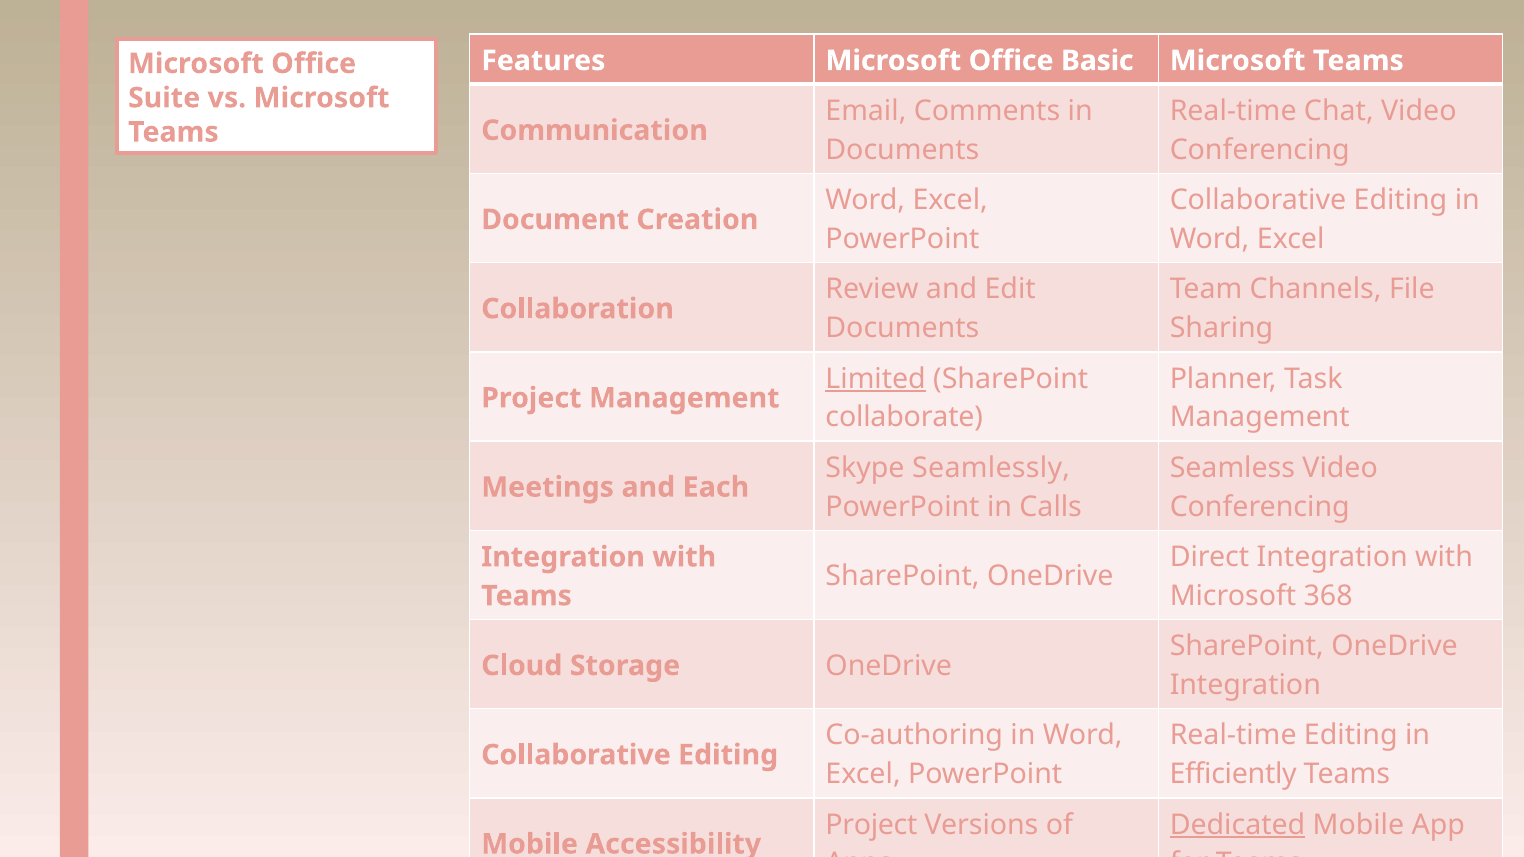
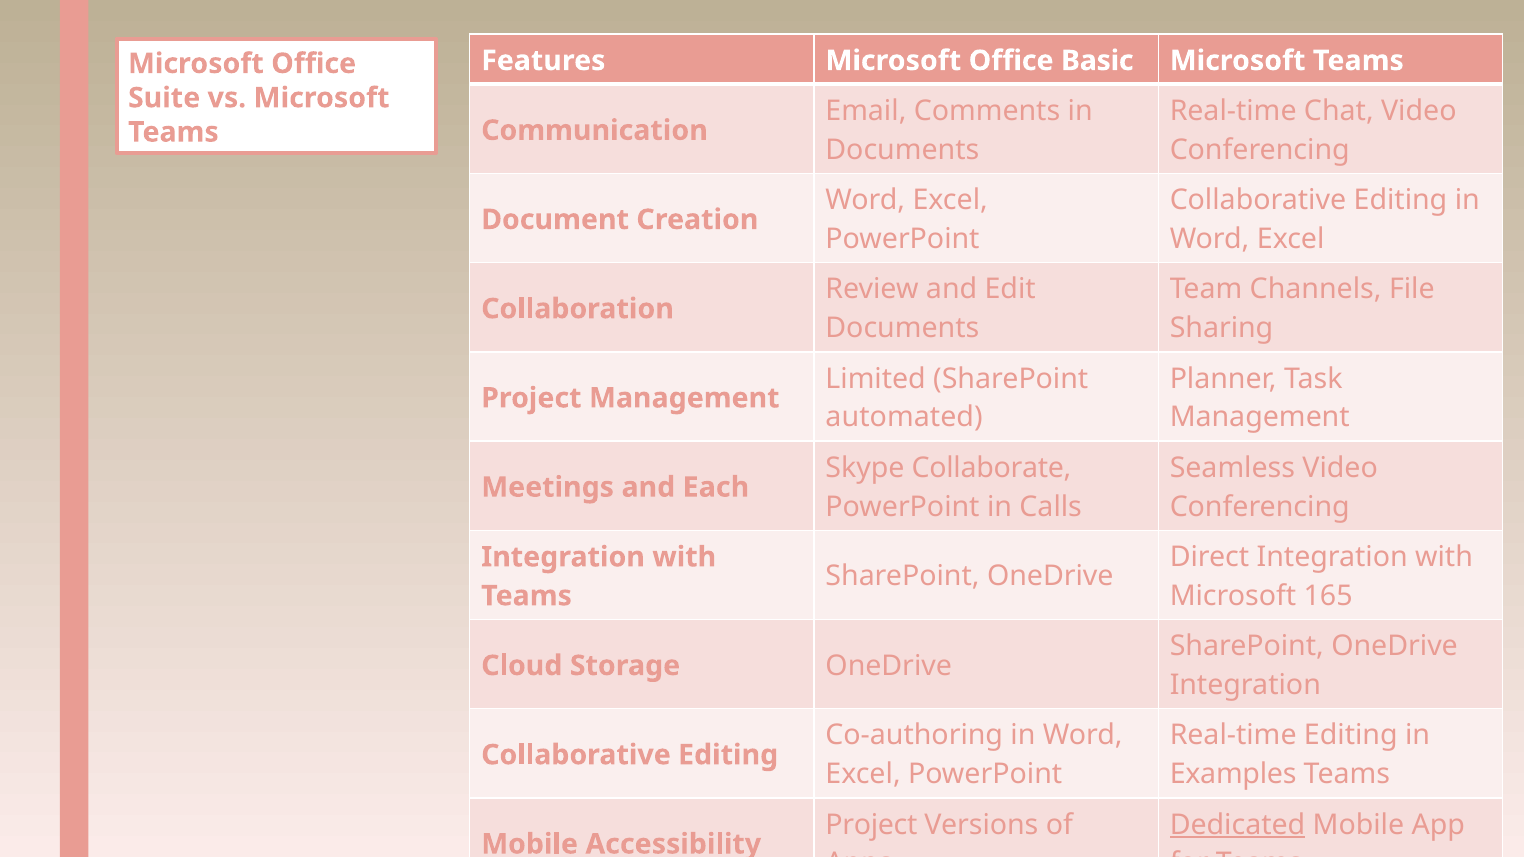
Limited underline: present -> none (876, 379)
collaborate: collaborate -> automated (904, 418)
Seamlessly: Seamlessly -> Collaborate (991, 468)
368: 368 -> 165 (1328, 596)
Efficiently: Efficiently -> Examples (1233, 775)
